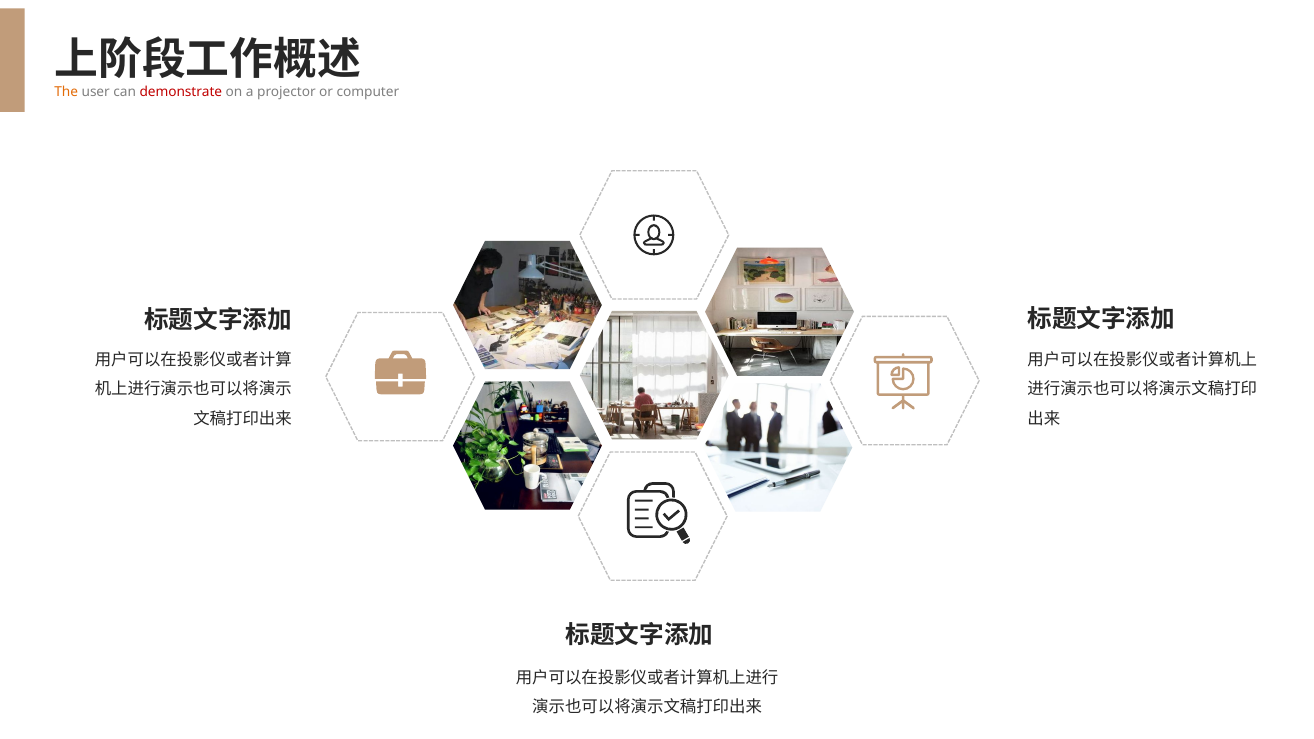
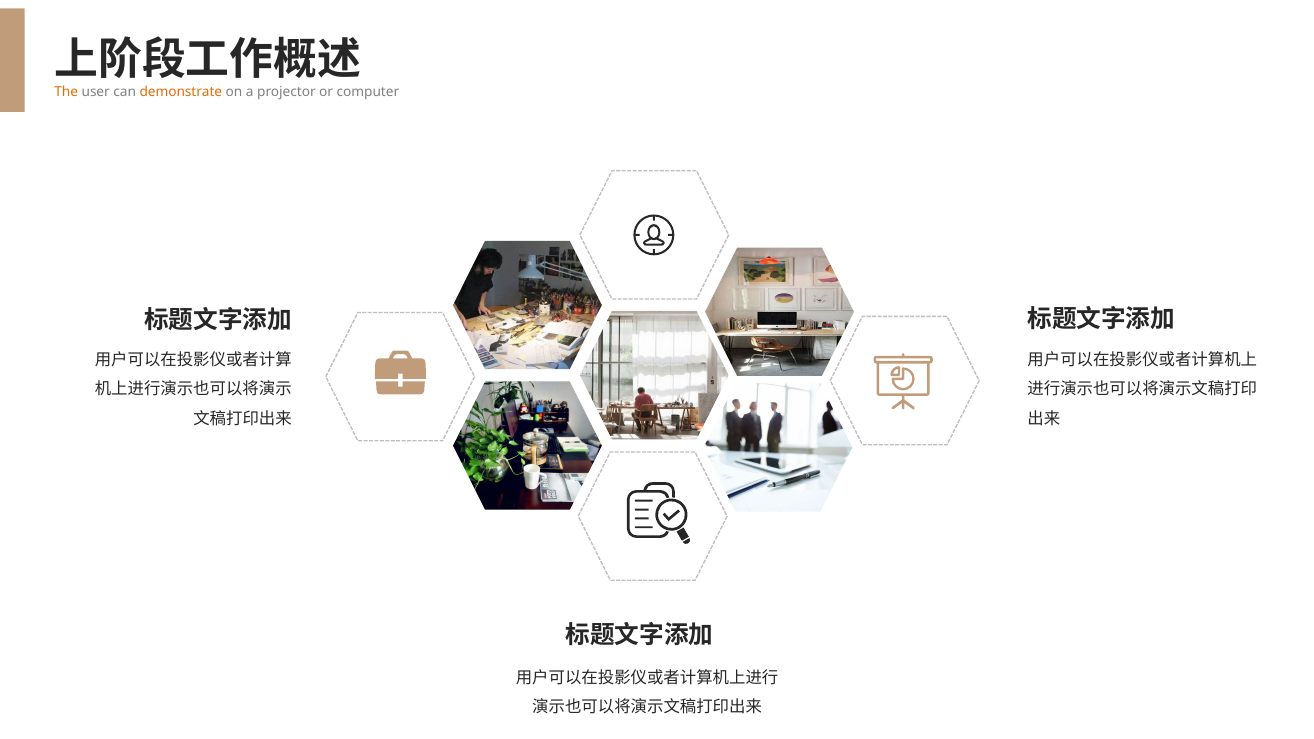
demonstrate colour: red -> orange (181, 92)
